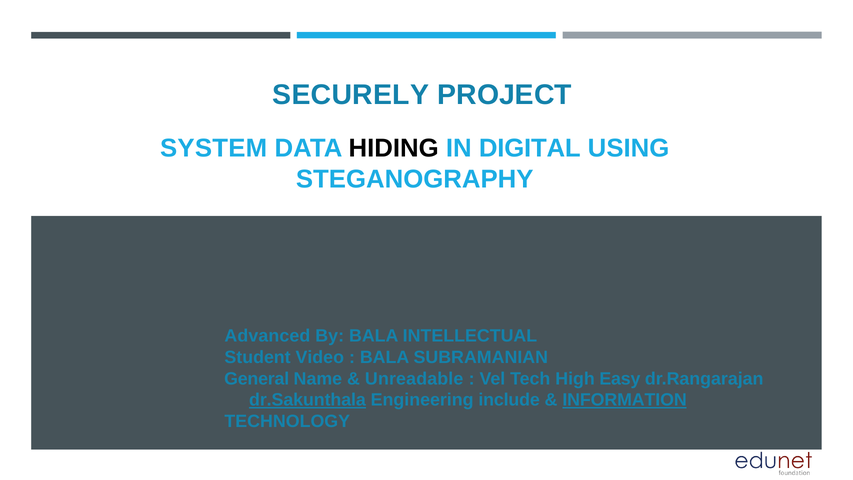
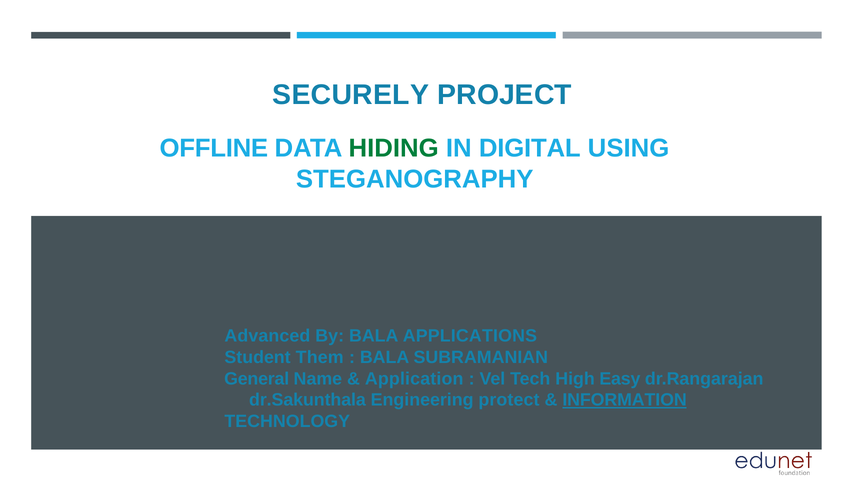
SYSTEM: SYSTEM -> OFFLINE (214, 148)
HIDING colour: black -> green (394, 148)
INTELLECTUAL: INTELLECTUAL -> APPLICATIONS (470, 336)
Video: Video -> Them (320, 357)
Unreadable: Unreadable -> Application (414, 379)
dr.Sakunthala underline: present -> none (307, 400)
include: include -> protect (509, 400)
